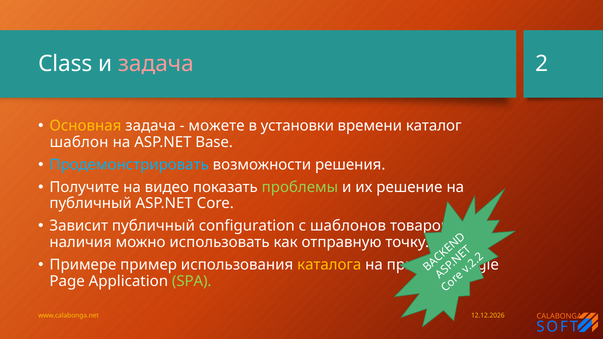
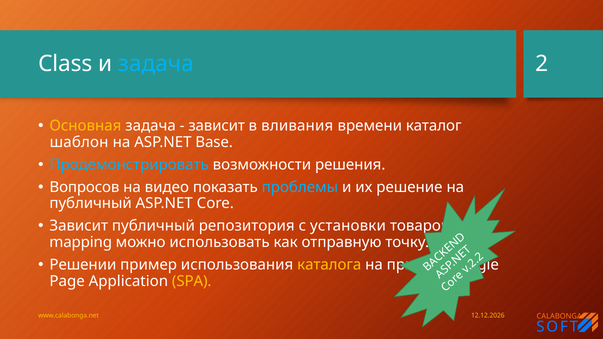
задача colour: pink -> light blue (156, 64)
можете: можете -> зависит (217, 126)
установки: установки -> вливания (297, 126)
Получите: Получите -> Вопросов (84, 187)
проблемы colour: light green -> light blue (300, 187)
configuration: configuration -> репозитория (247, 226)
шаблонов: шаблонов -> установки (348, 226)
наличия: наличия -> mapping (81, 242)
Примере: Примере -> Решении (83, 265)
SPA colour: light green -> yellow (192, 281)
